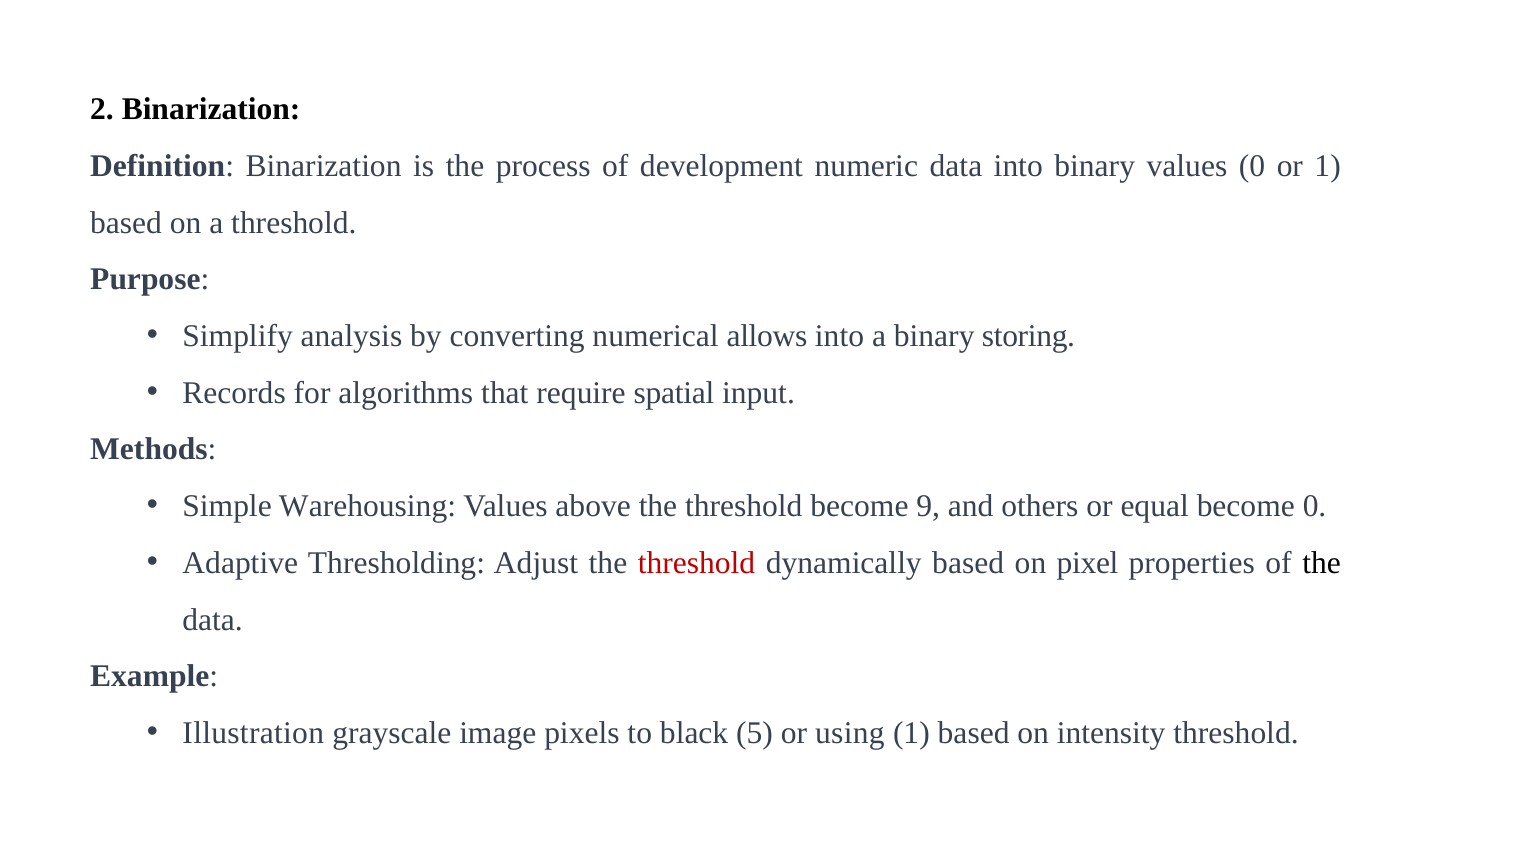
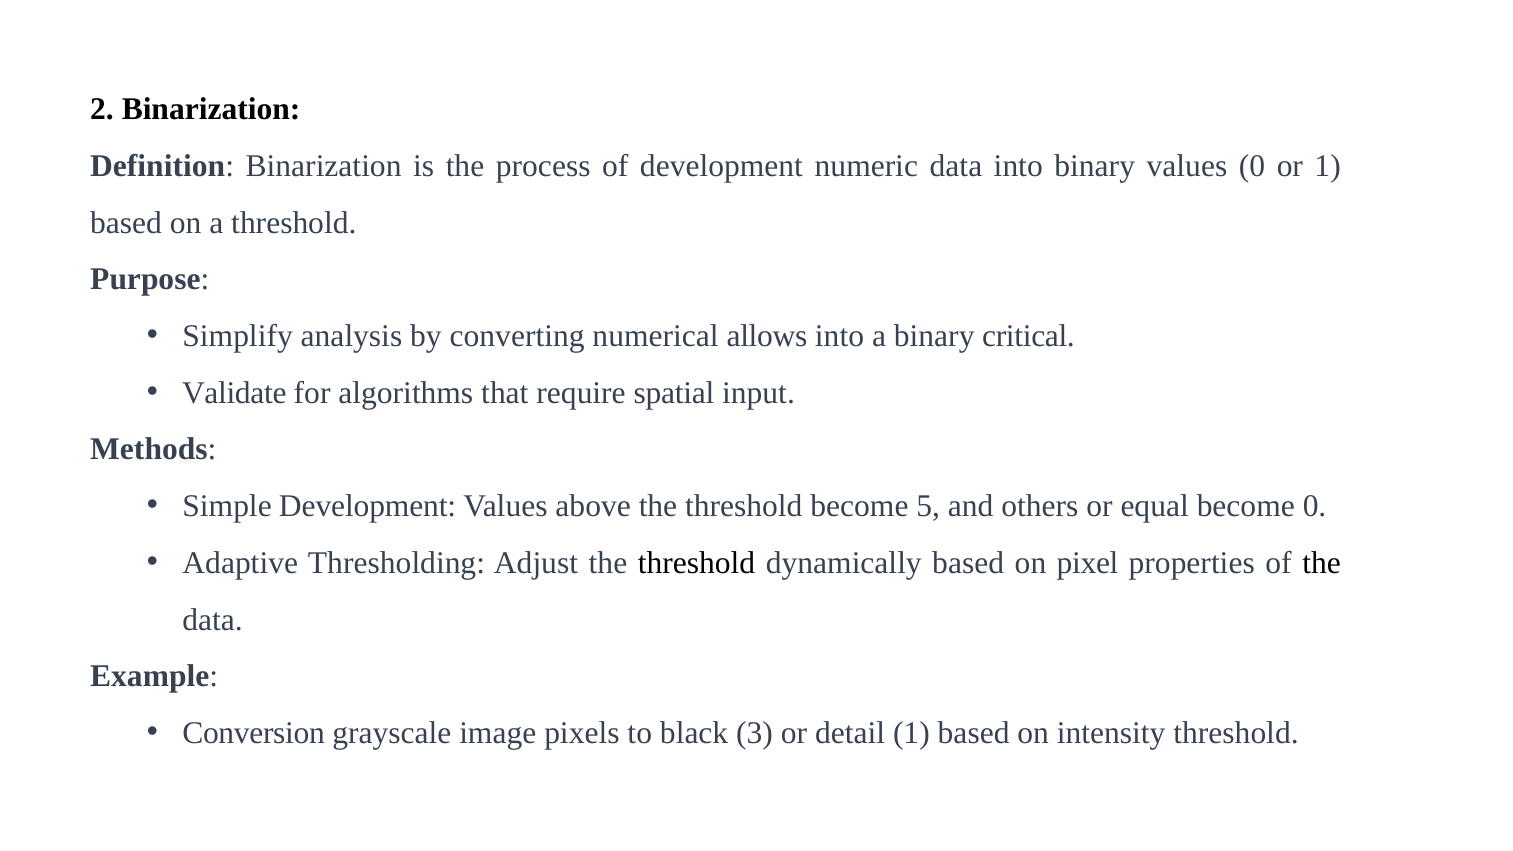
storing: storing -> critical (1029, 336)
Records: Records -> Validate (234, 393)
Simple Warehousing: Warehousing -> Development (368, 506)
9: 9 -> 5 (928, 506)
threshold colour: red -> black (697, 563)
Illustration: Illustration -> Conversion (254, 733)
5: 5 -> 3 (755, 733)
using: using -> detail (850, 733)
